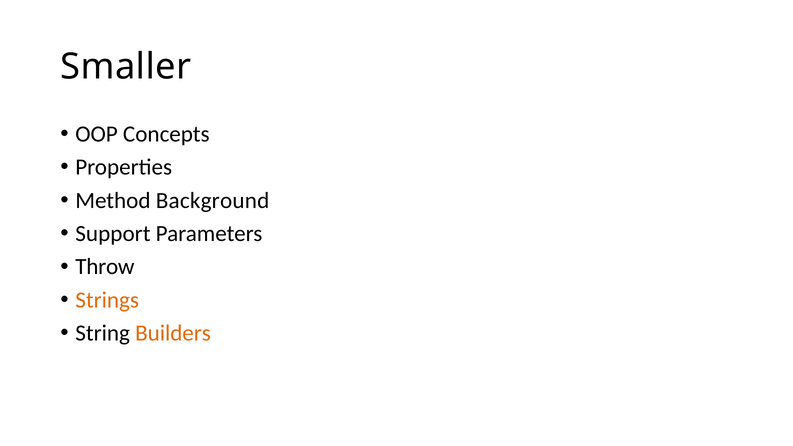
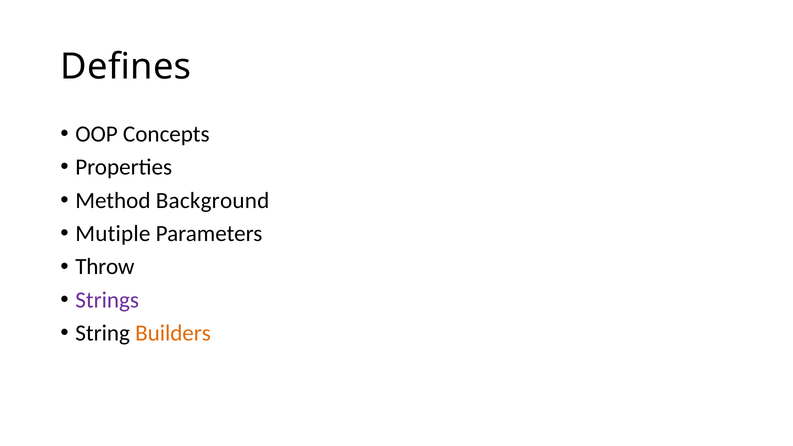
Smaller: Smaller -> Defines (126, 67)
Support: Support -> Mutiple (113, 234)
Strings colour: orange -> purple (107, 300)
